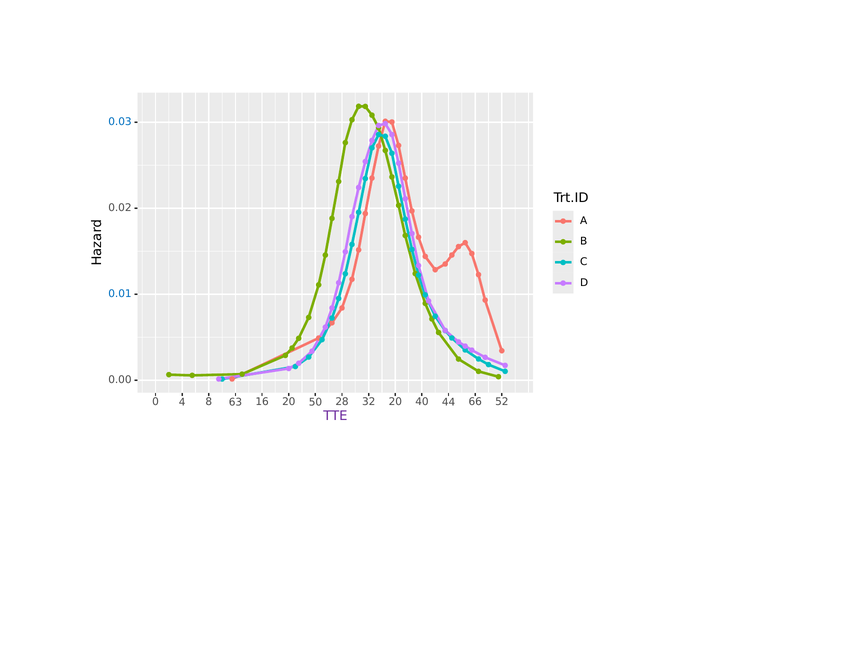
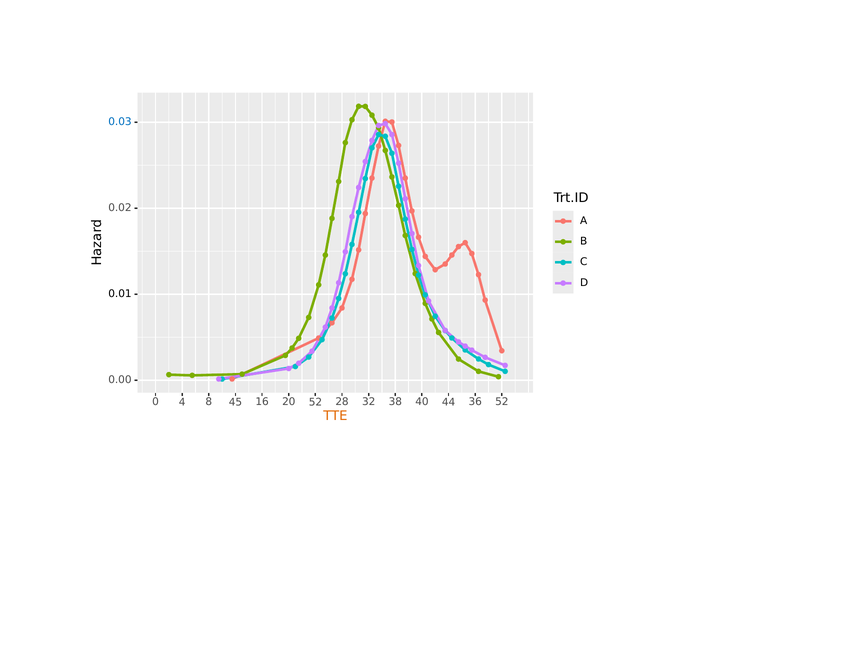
0.01 colour: blue -> black (120, 294)
63: 63 -> 45 (236, 402)
20 50: 50 -> 52 (315, 402)
32 20: 20 -> 38 (395, 402)
66: 66 -> 36 (475, 402)
TTE colour: purple -> orange (335, 416)
